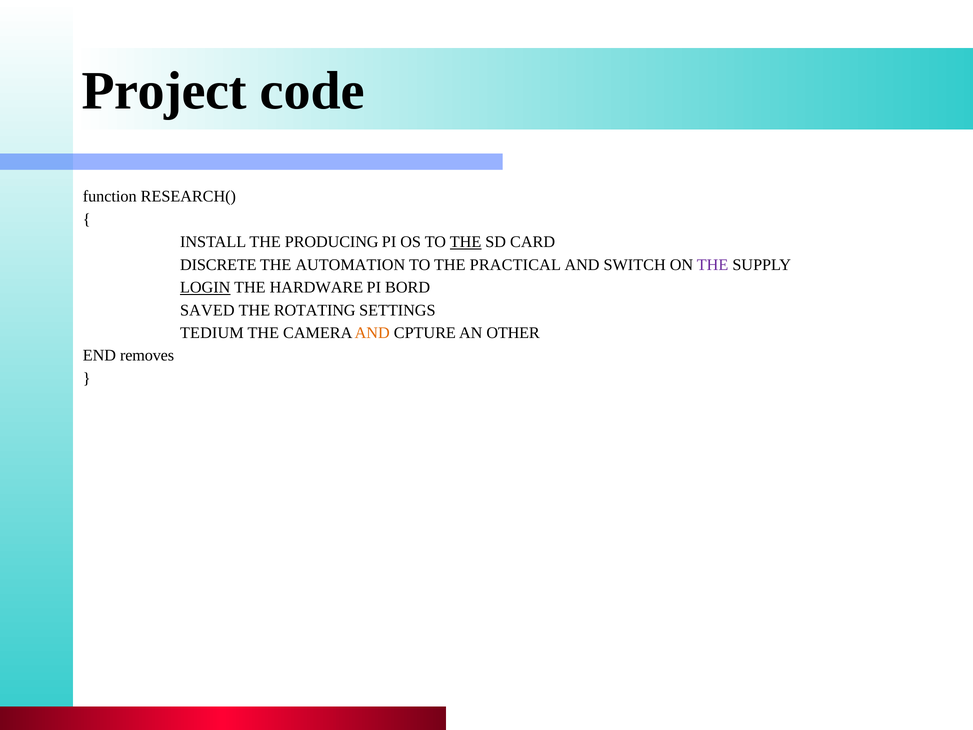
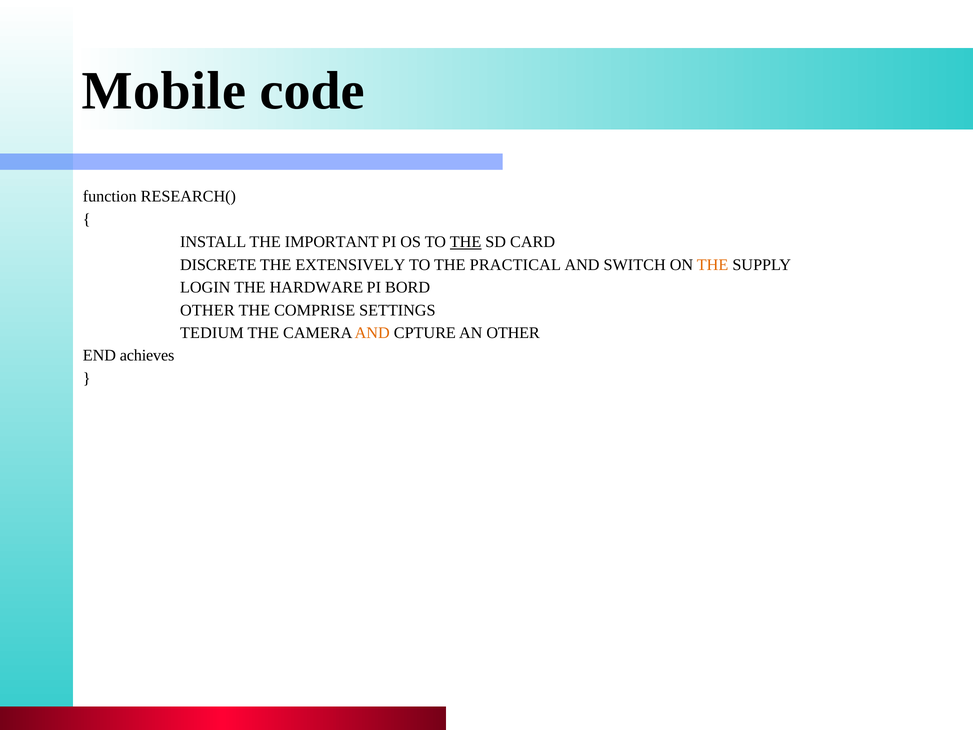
Project: Project -> Mobile (164, 91)
PRODUCING: PRODUCING -> IMPORTANT (332, 242)
AUTOMATION: AUTOMATION -> EXTENSIVELY (350, 265)
THE colour: purple -> orange (713, 265)
LOGIN underline: present -> none (205, 287)
SAVED: SAVED -> OTHER (207, 310)
ROTATING: ROTATING -> COMPRISE (315, 310)
removes: removes -> achieves (147, 356)
